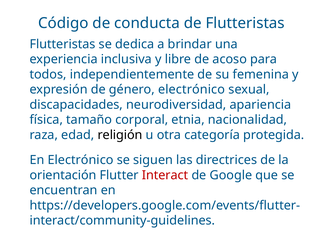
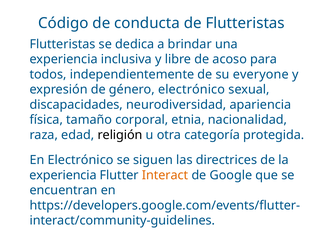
femenina: femenina -> everyone (261, 74)
orientación: orientación -> experiencia (63, 175)
Interact colour: red -> orange (165, 175)
